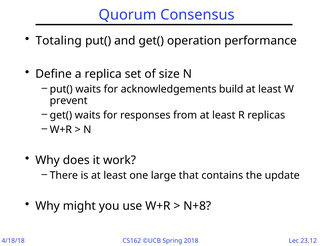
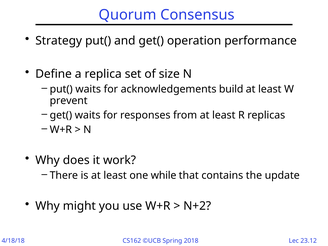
Totaling: Totaling -> Strategy (59, 41)
large: large -> while (164, 176)
N+8: N+8 -> N+2 (197, 206)
